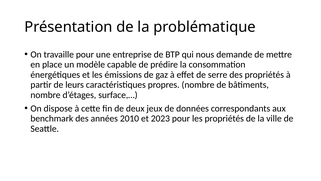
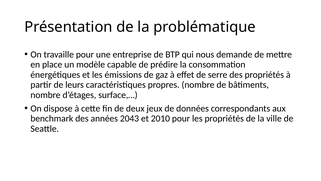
2010: 2010 -> 2043 (129, 118)
2023: 2023 -> 2010 (160, 118)
